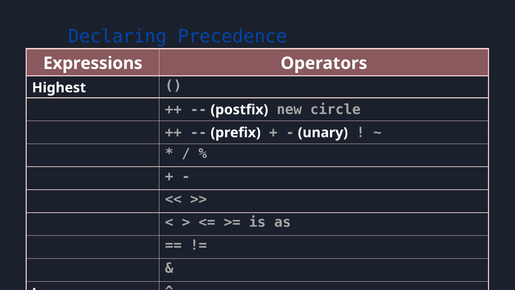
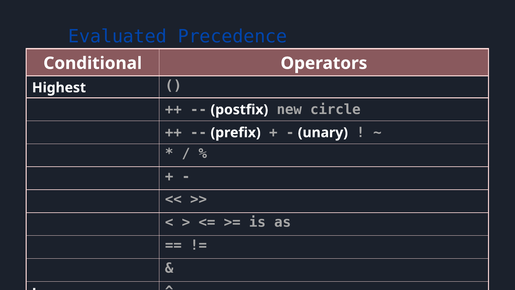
Declaring: Declaring -> Evaluated (117, 36)
Expressions: Expressions -> Conditional (93, 63)
